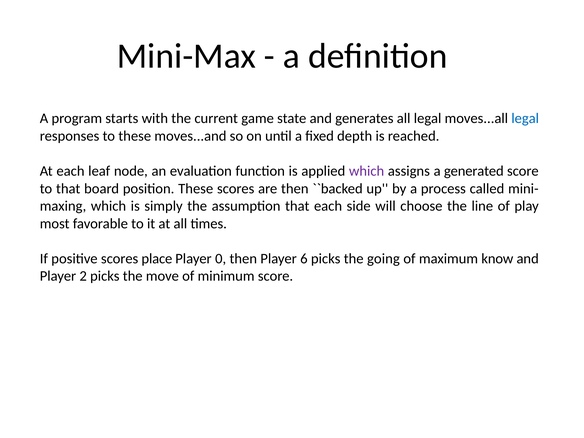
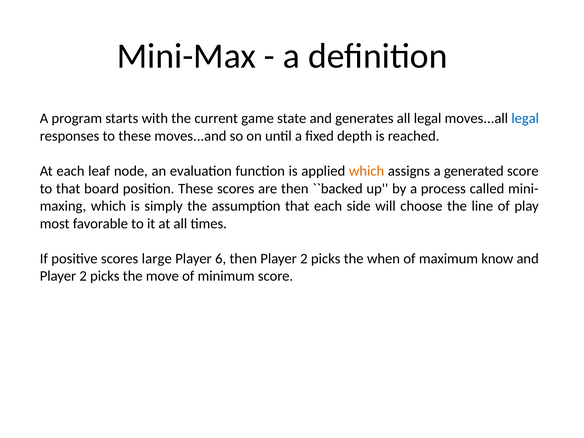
which colour: purple -> orange (367, 171)
place: place -> large (157, 259)
0: 0 -> 6 (221, 259)
then Player 6: 6 -> 2 (304, 259)
going: going -> when (383, 259)
